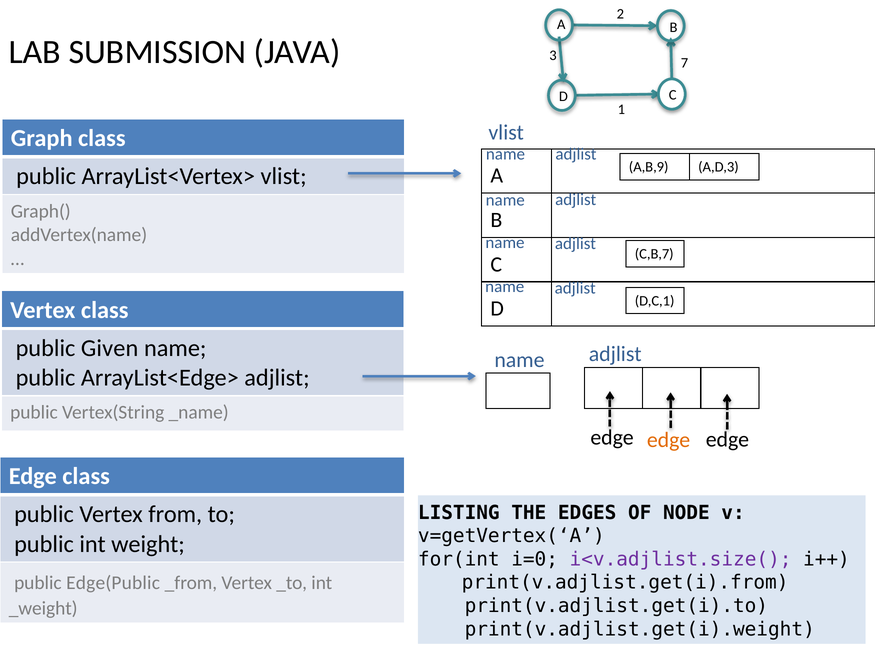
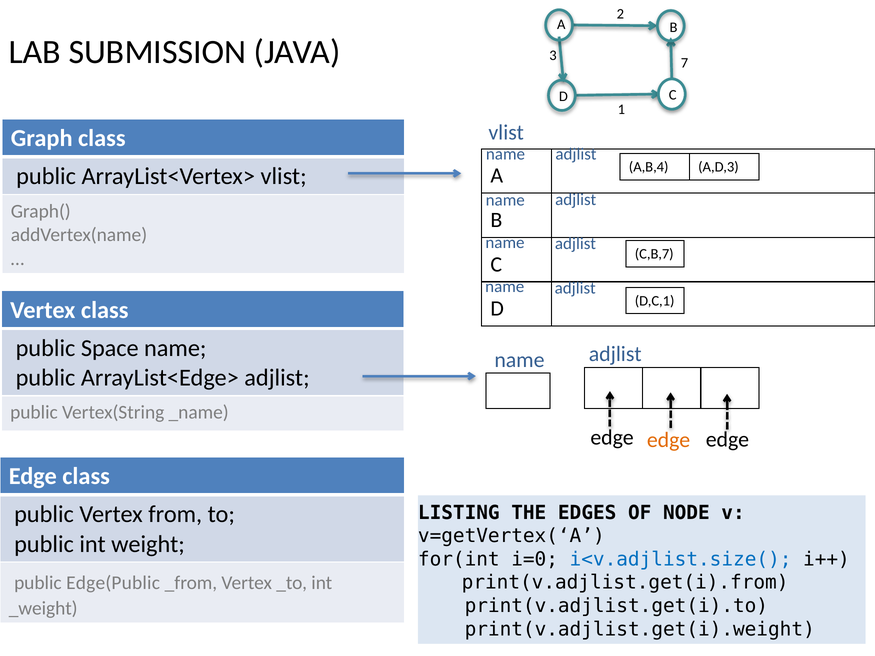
A,B,9: A,B,9 -> A,B,4 (649, 167)
Given: Given -> Space (110, 348)
i<v.adjlist.size( colour: purple -> blue (681, 559)
